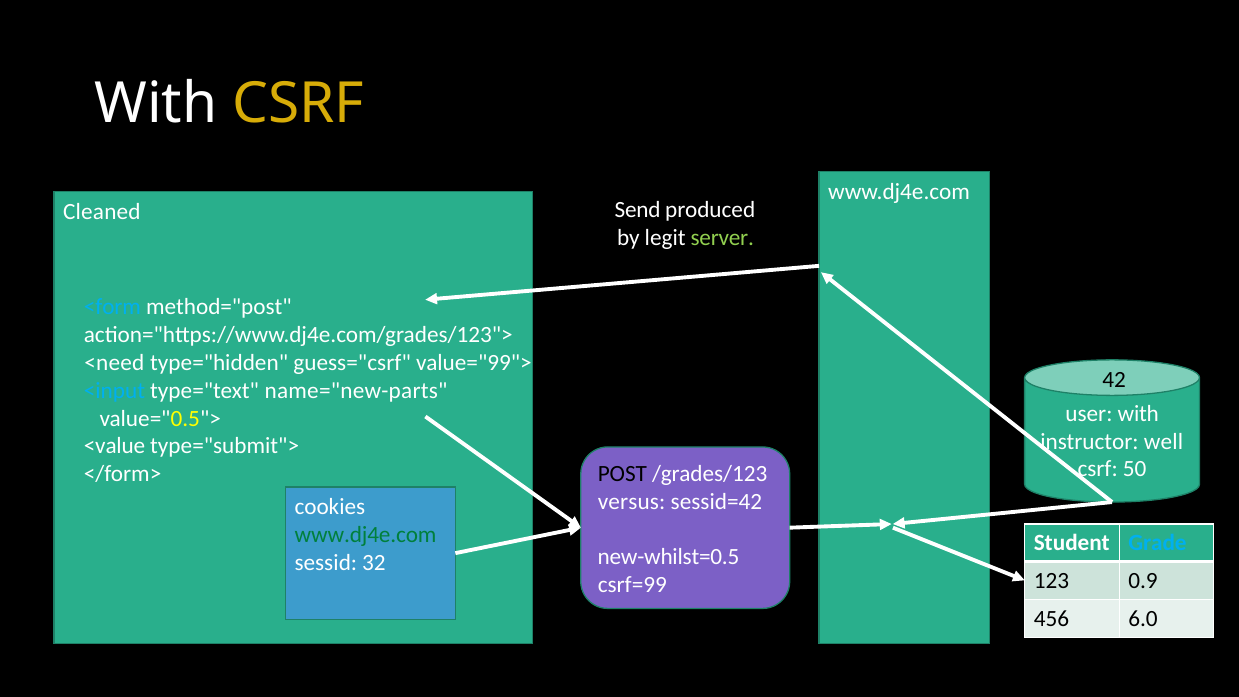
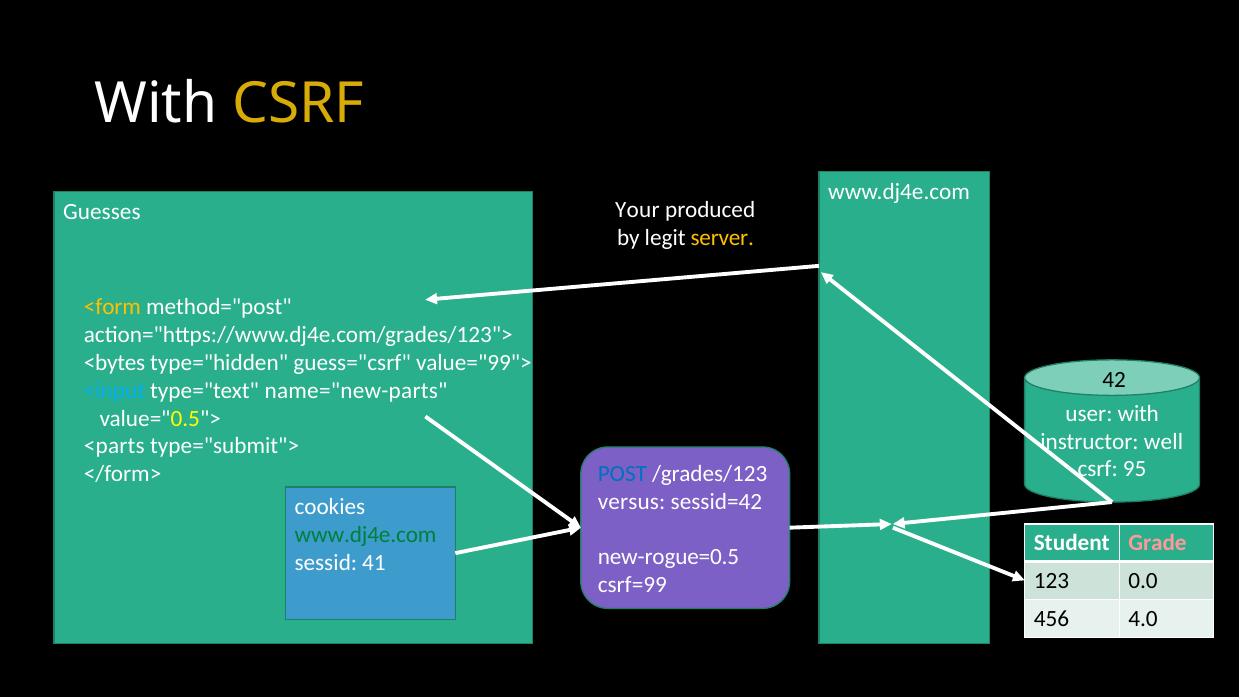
Send: Send -> Your (637, 210)
Cleaned: Cleaned -> Guesses (102, 212)
server colour: light green -> yellow (722, 237)
<form colour: light blue -> yellow (112, 307)
<need: <need -> <bytes (115, 363)
<value: <value -> <parts (114, 446)
50: 50 -> 95 (1135, 469)
POST colour: black -> blue (622, 473)
Grade colour: light blue -> pink (1157, 543)
new-whilst=0.5: new-whilst=0.5 -> new-rogue=0.5 (668, 557)
32: 32 -> 41 (374, 563)
0.9: 0.9 -> 0.0 (1143, 581)
6.0: 6.0 -> 4.0 (1143, 618)
